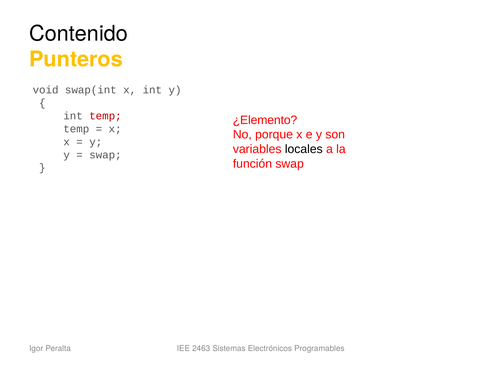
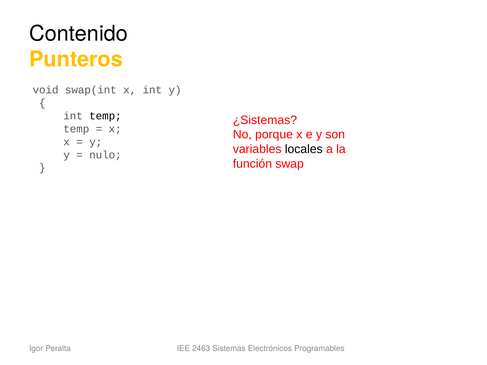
temp colour: red -> black (105, 116)
¿Elemento: ¿Elemento -> ¿Sistemas (265, 120)
swap: swap -> nulo (105, 155)
